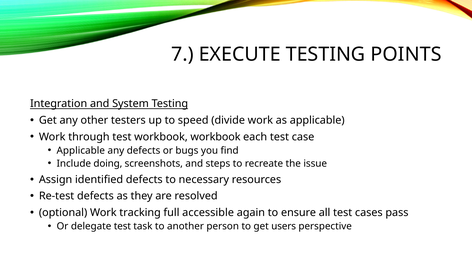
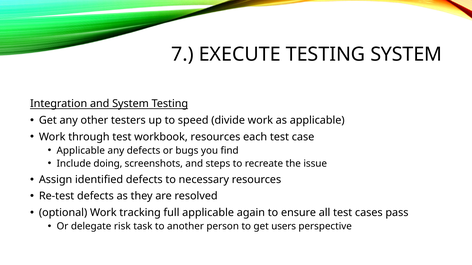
TESTING POINTS: POINTS -> SYSTEM (406, 54)
workbook workbook: workbook -> resources (215, 137)
full accessible: accessible -> applicable (208, 213)
delegate test: test -> risk (122, 227)
